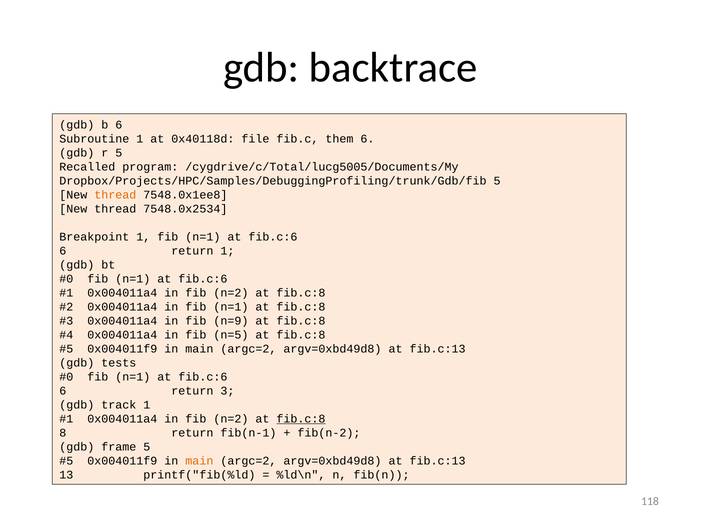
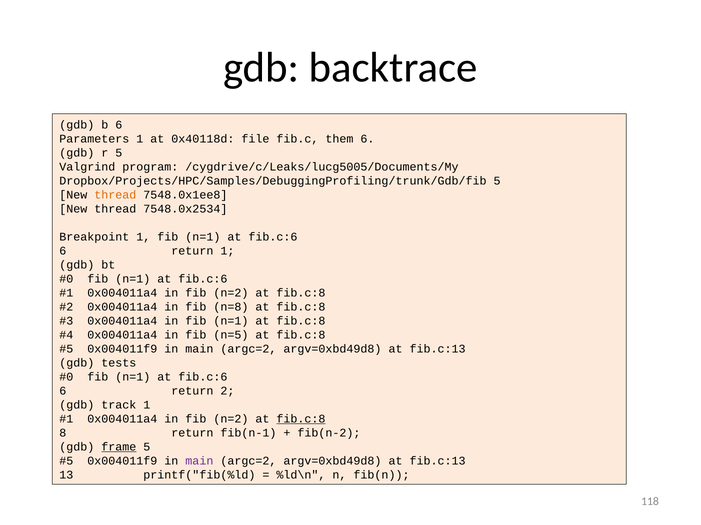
Subroutine: Subroutine -> Parameters (94, 139)
Recalled: Recalled -> Valgrind (87, 167)
/cygdrive/c/Total/lucg5005/Documents/My: /cygdrive/c/Total/lucg5005/Documents/My -> /cygdrive/c/Leaks/lucg5005/Documents/My (322, 167)
in fib n=1: n=1 -> n=8 (231, 307)
in fib n=9: n=9 -> n=1 (231, 321)
3: 3 -> 2 (227, 391)
frame underline: none -> present (119, 448)
main colour: orange -> purple (199, 462)
